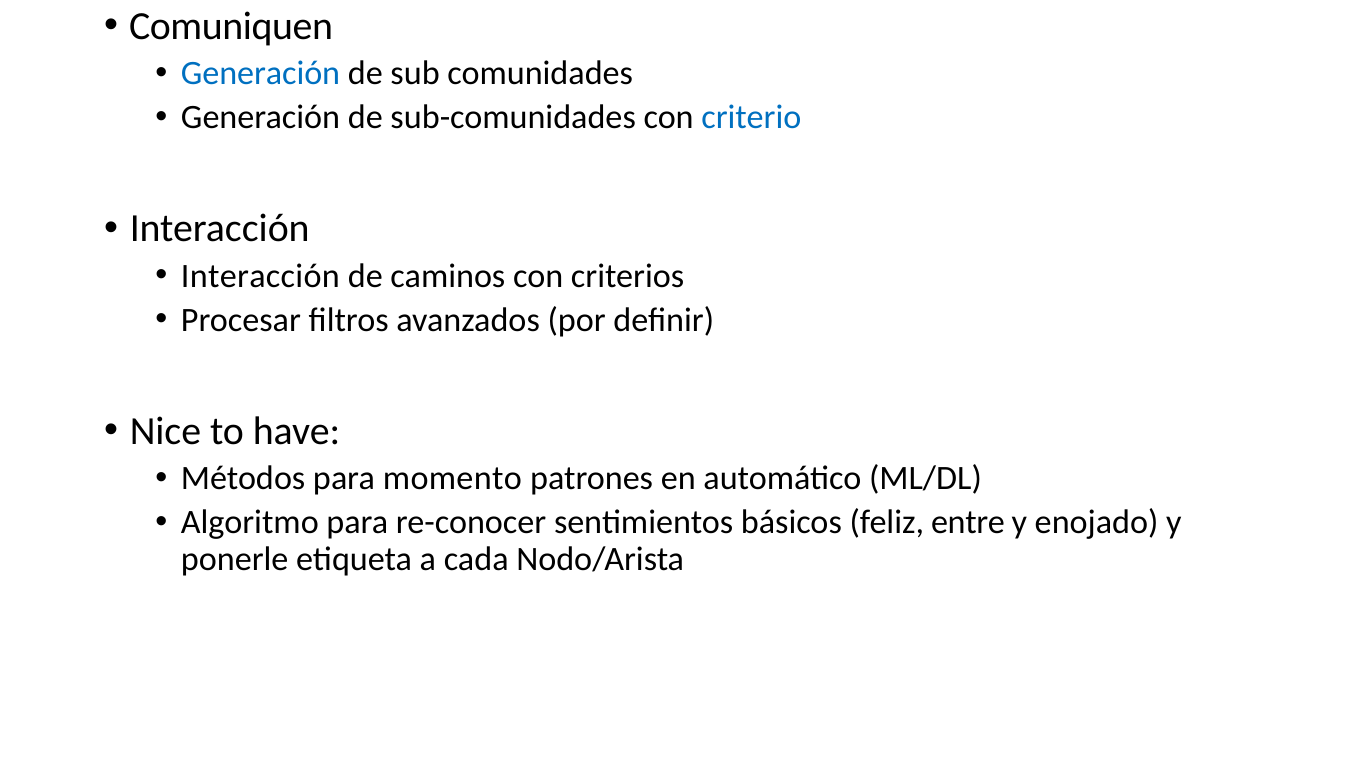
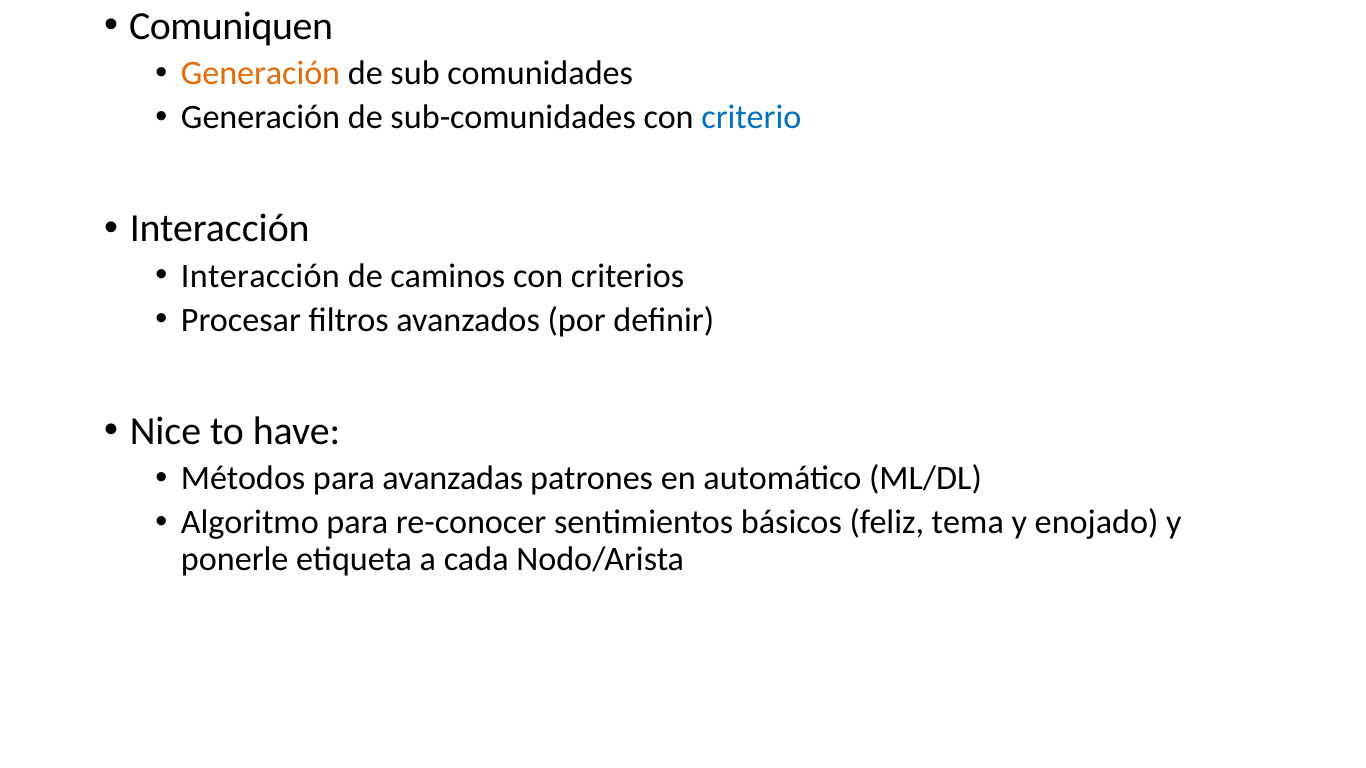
Generación colour: blue -> orange (261, 74)
momento: momento -> avanzadas (453, 478)
entre: entre -> tema (968, 522)
